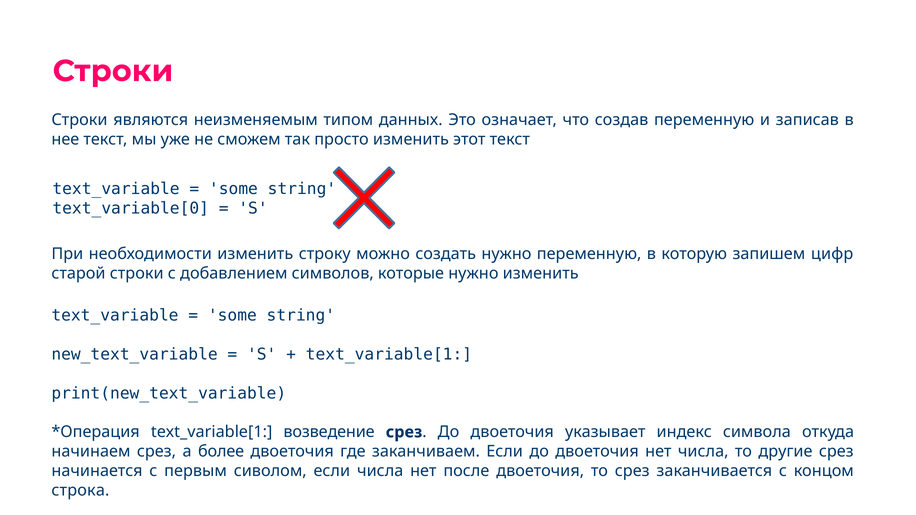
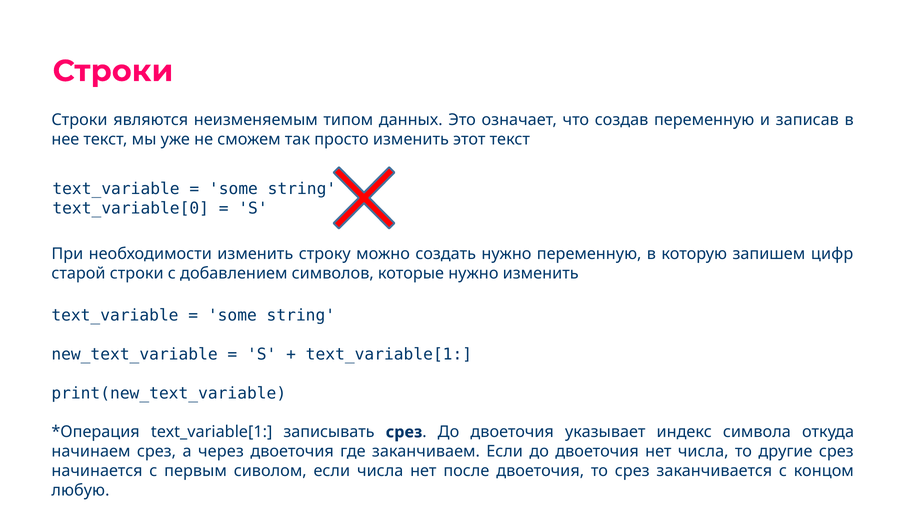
возведение: возведение -> записывать (329, 432)
более: более -> через (221, 452)
строка: строка -> любую (80, 491)
